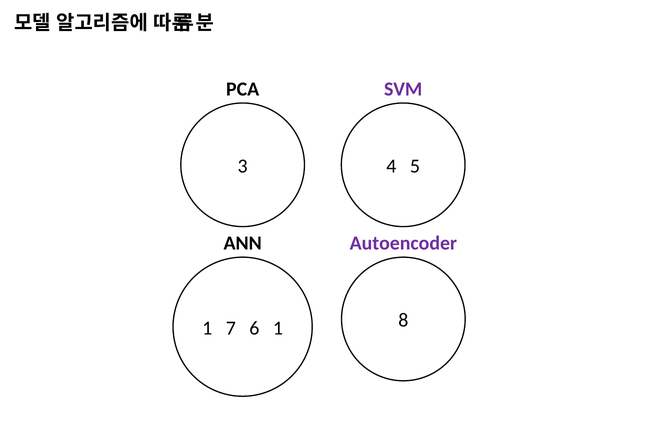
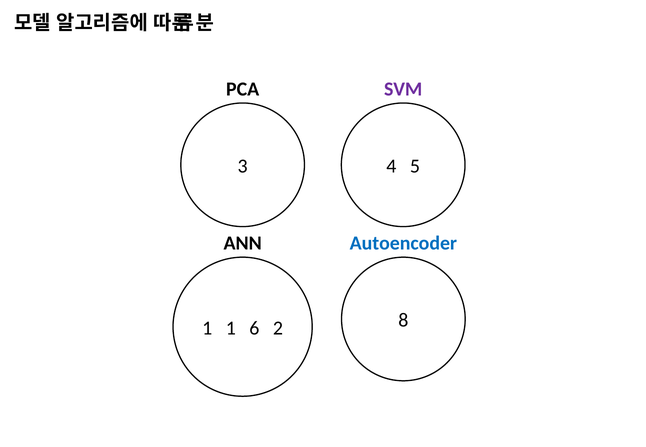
Autoencoder colour: purple -> blue (403, 243)
1 7: 7 -> 1 (231, 328)
6 1: 1 -> 2 (278, 328)
